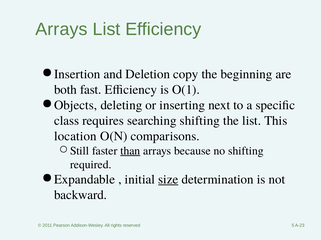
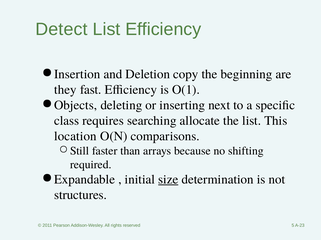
Arrays: Arrays -> Detect (61, 29)
both: both -> they (65, 90)
searching shifting: shifting -> allocate (200, 121)
than underline: present -> none (130, 151)
backward: backward -> structures (80, 195)
